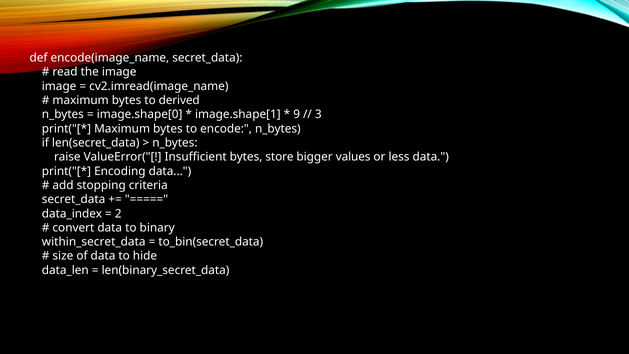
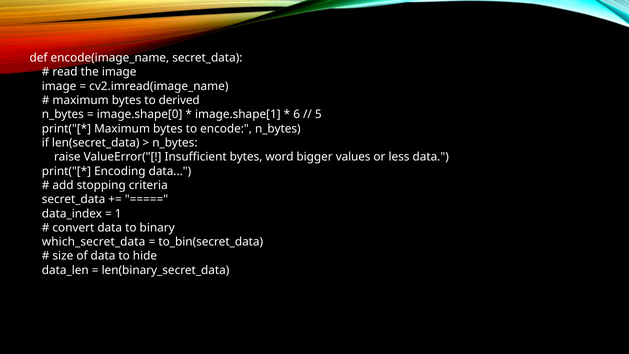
9: 9 -> 6 (297, 114)
3: 3 -> 5 (318, 114)
store: store -> word (280, 157)
2: 2 -> 1 (118, 214)
within_secret_data: within_secret_data -> which_secret_data (94, 242)
